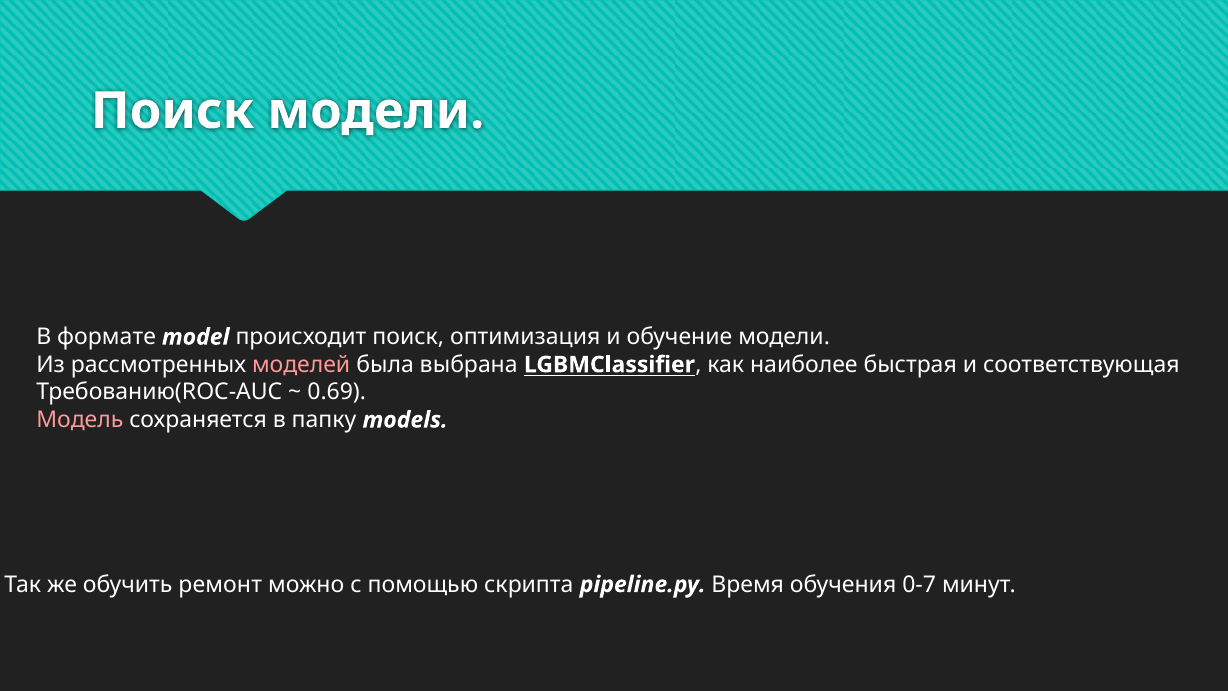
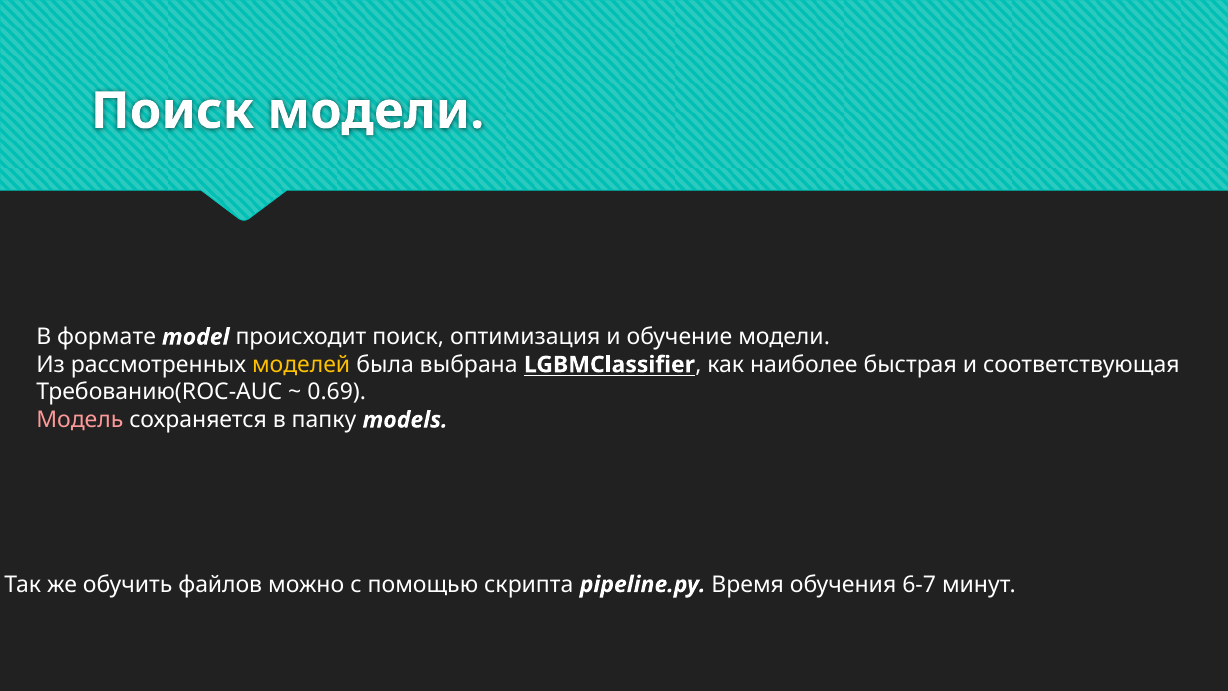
моделей colour: pink -> yellow (301, 365)
ремонт: ремонт -> файлов (220, 584)
0-7: 0-7 -> 6-7 (919, 584)
